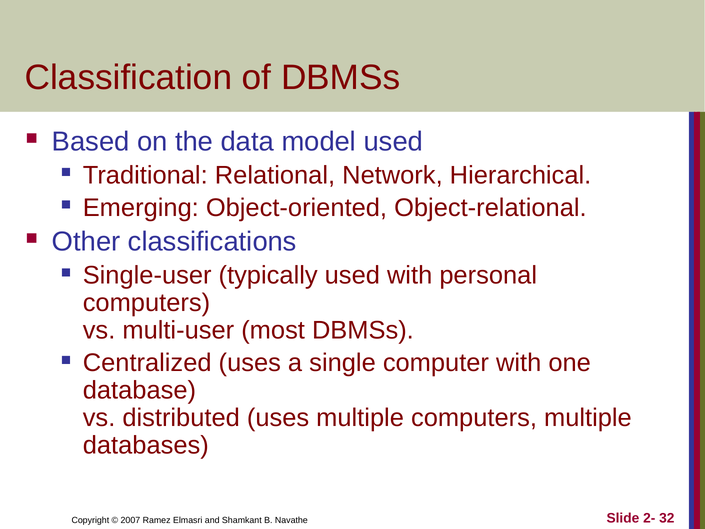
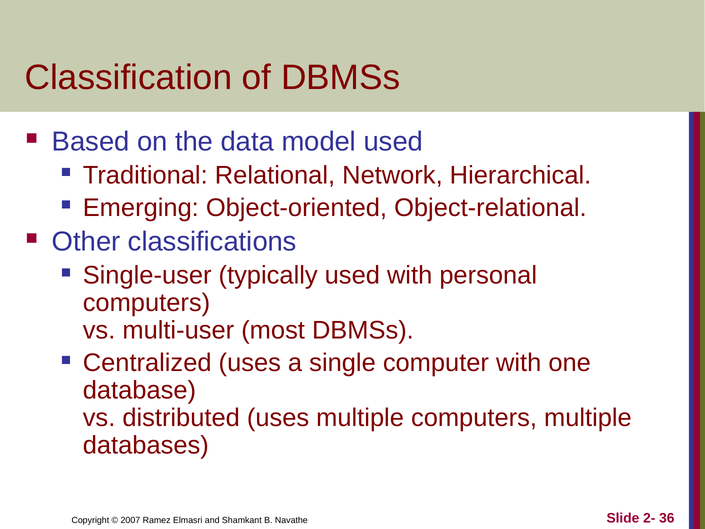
32: 32 -> 36 (667, 518)
